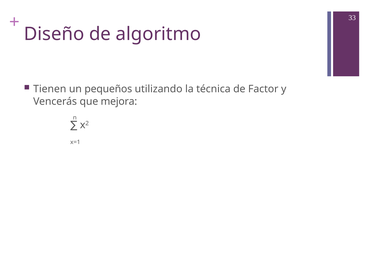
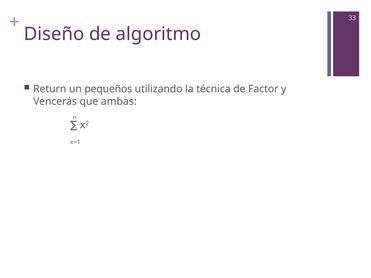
Tienen: Tienen -> Return (50, 89)
mejora: mejora -> ambas (119, 102)
